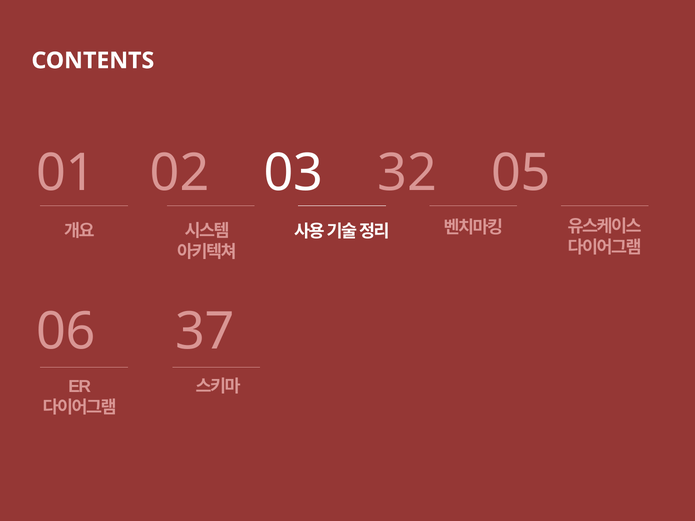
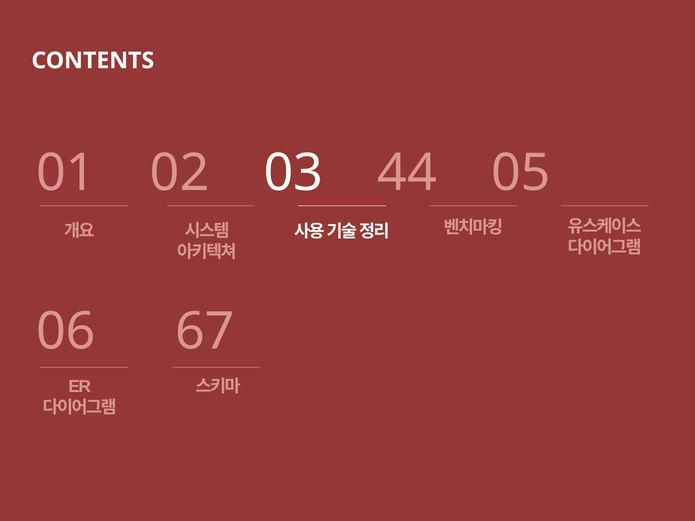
32: 32 -> 44 (407, 173)
37: 37 -> 67 (205, 332)
